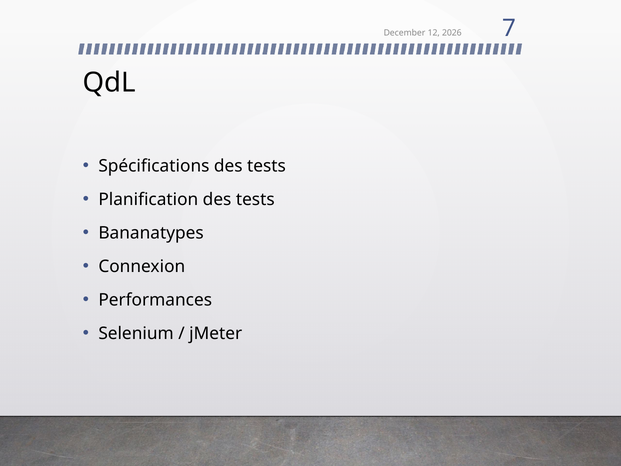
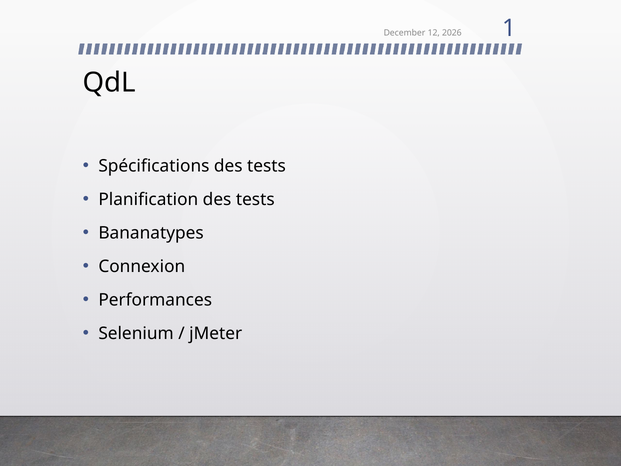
7: 7 -> 1 (509, 28)
